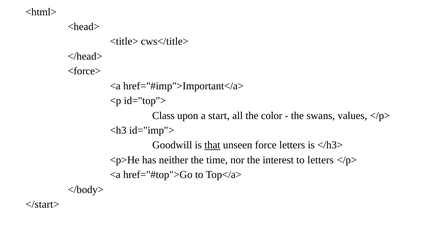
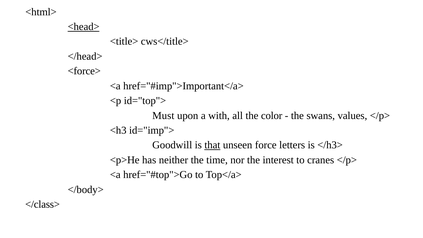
<head> underline: none -> present (84, 27)
Class: Class -> Must (163, 115)
start: start -> with (219, 115)
to letters: letters -> cranes (321, 160)
</start>: </start> -> </class> (43, 204)
